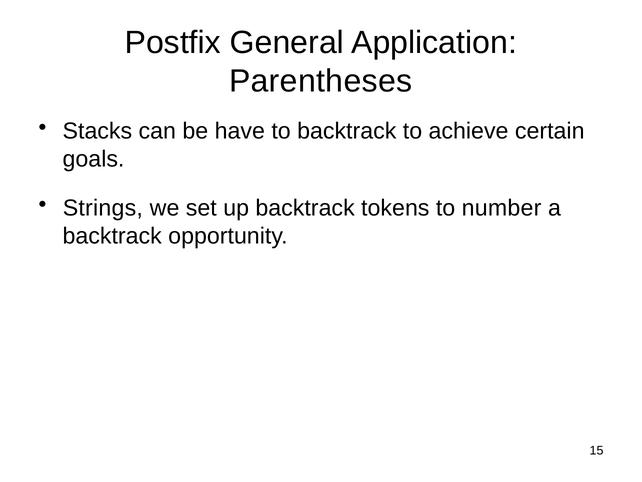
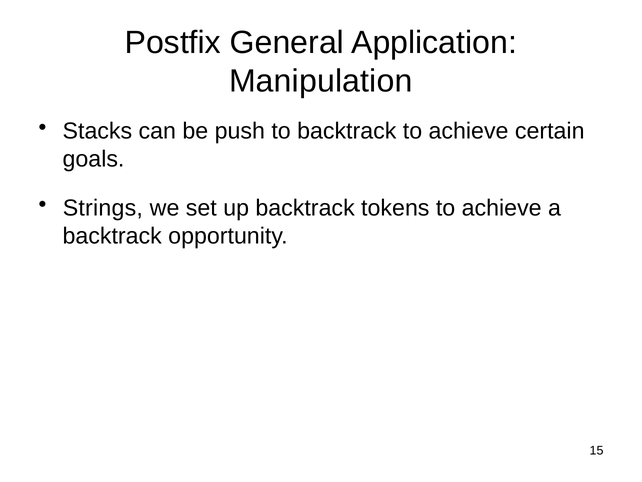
Parentheses: Parentheses -> Manipulation (321, 81)
have: have -> push (240, 131)
tokens to number: number -> achieve (502, 208)
